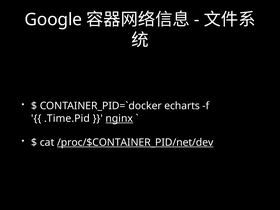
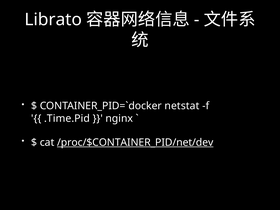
Google: Google -> Librato (53, 20)
echarts: echarts -> netstat (182, 106)
nginx underline: present -> none (119, 118)
